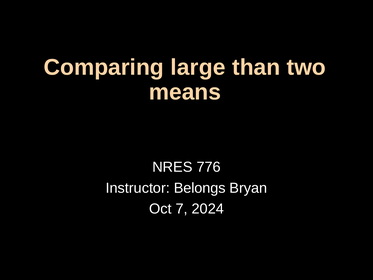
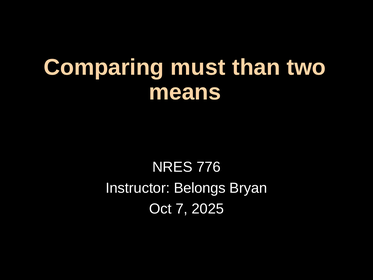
large: large -> must (198, 67)
2024: 2024 -> 2025 (208, 209)
